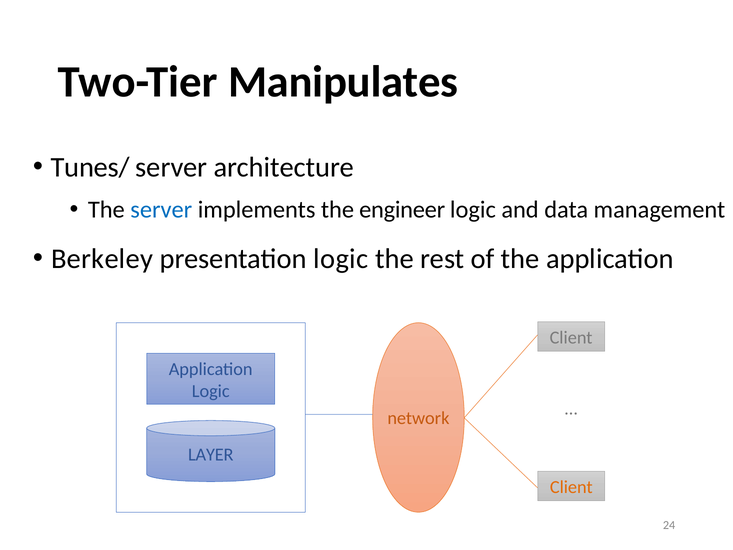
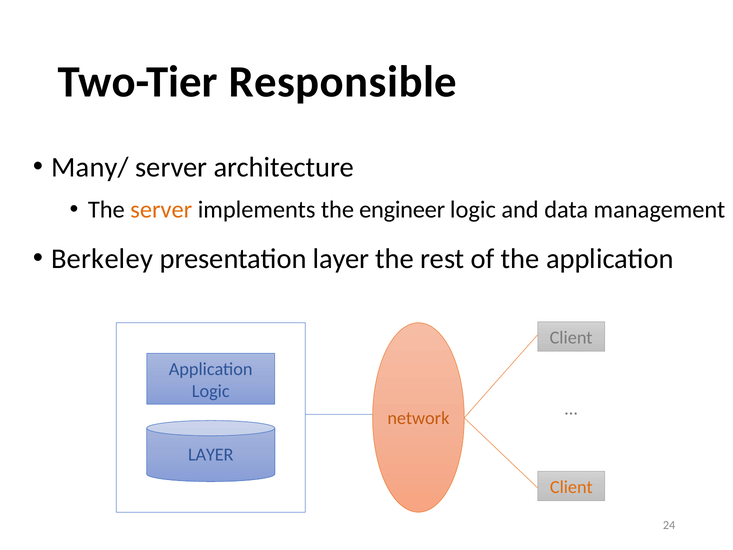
Manipulates: Manipulates -> Responsible (343, 82)
Tunes/: Tunes/ -> Many/ (90, 167)
server colour: blue -> orange (161, 210)
presentation logic: logic -> layer (341, 259)
